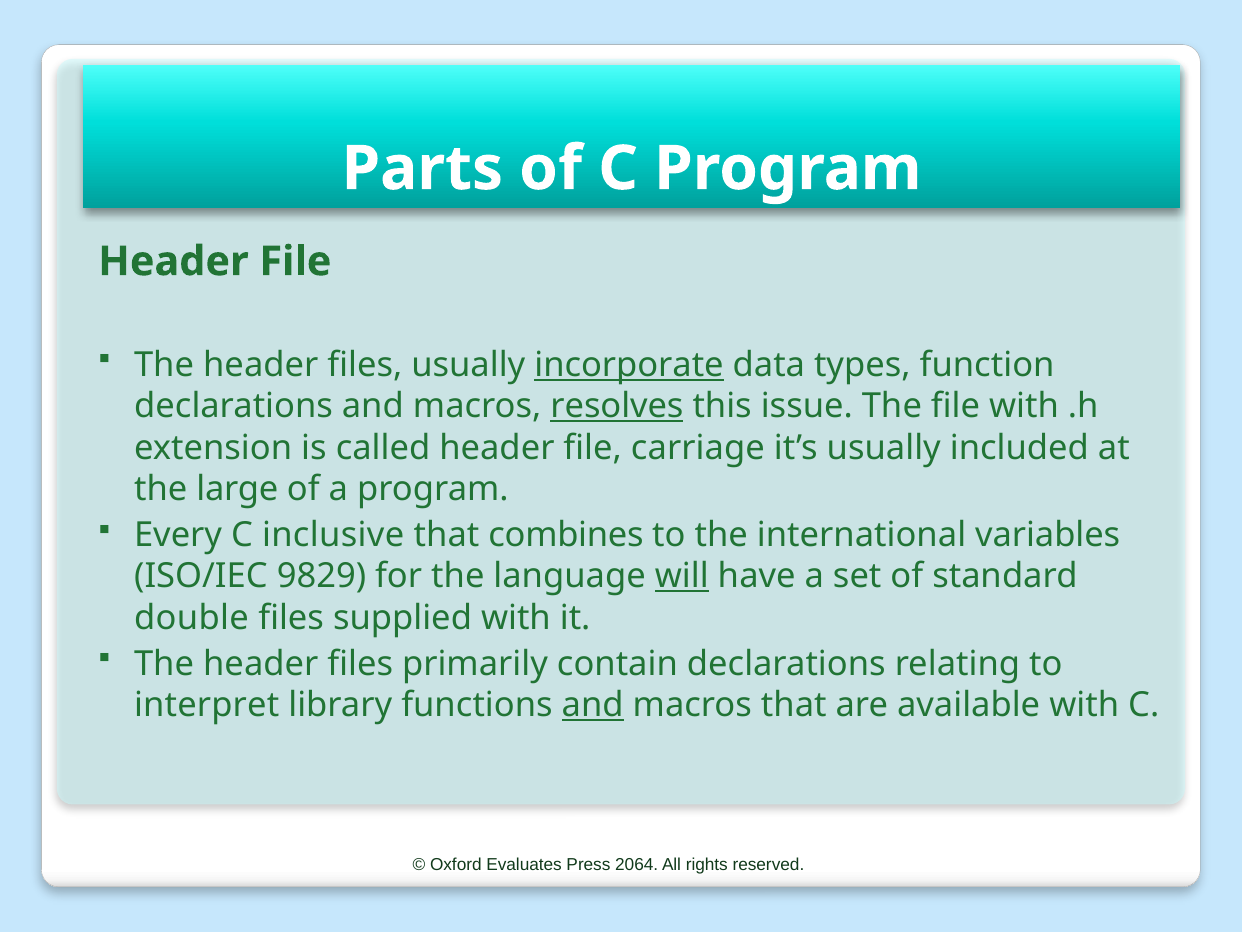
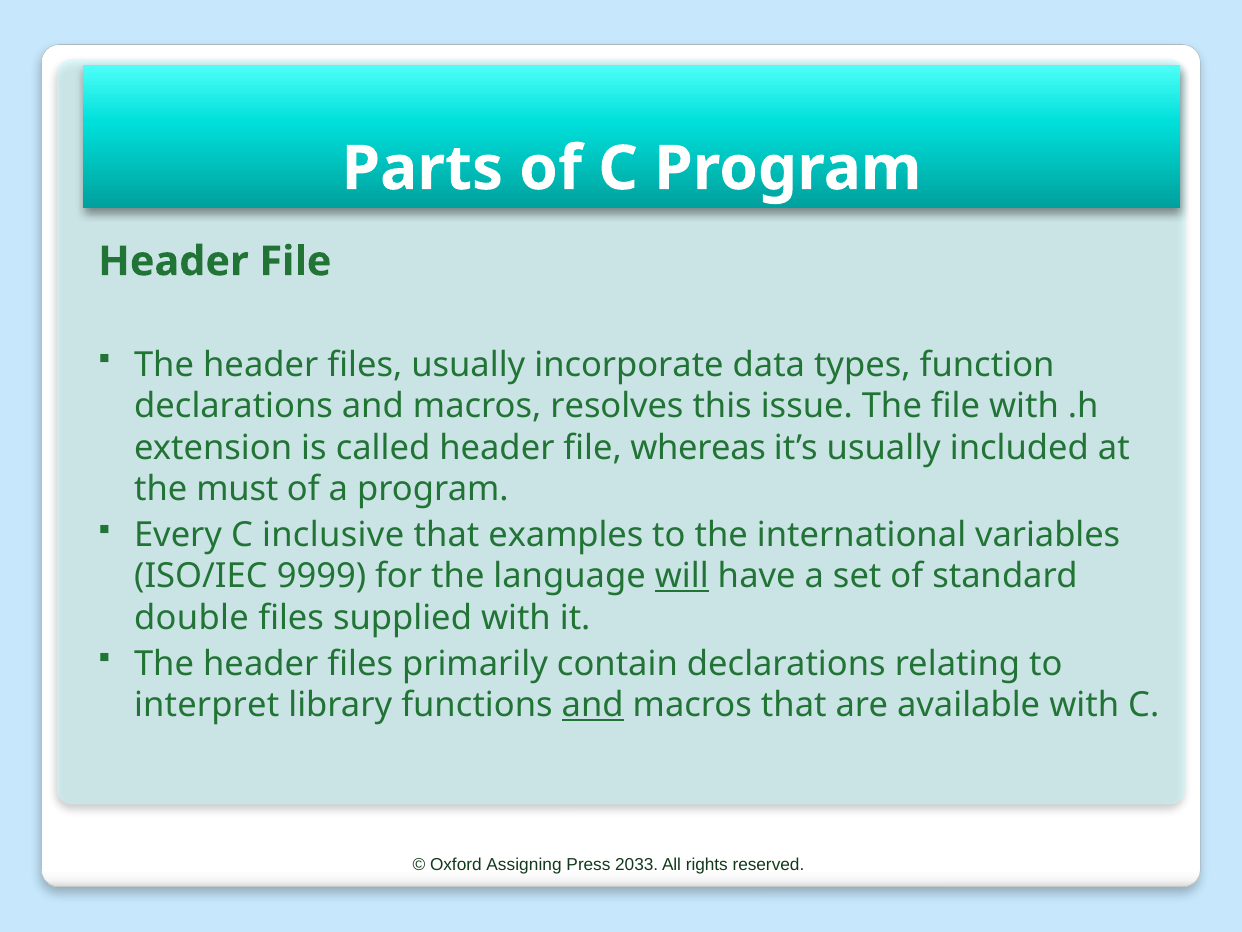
incorporate underline: present -> none (629, 365)
resolves underline: present -> none (617, 406)
carriage: carriage -> whereas (698, 448)
large: large -> must (237, 489)
combines: combines -> examples (566, 535)
9829: 9829 -> 9999 (321, 576)
Evaluates: Evaluates -> Assigning (524, 864)
2064: 2064 -> 2033 (637, 864)
